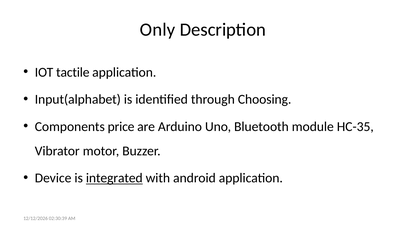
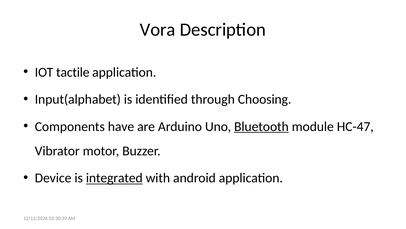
Only: Only -> Vora (158, 29)
price: price -> have (121, 126)
Bluetooth underline: none -> present (261, 126)
HC-35: HC-35 -> HC-47 (355, 126)
